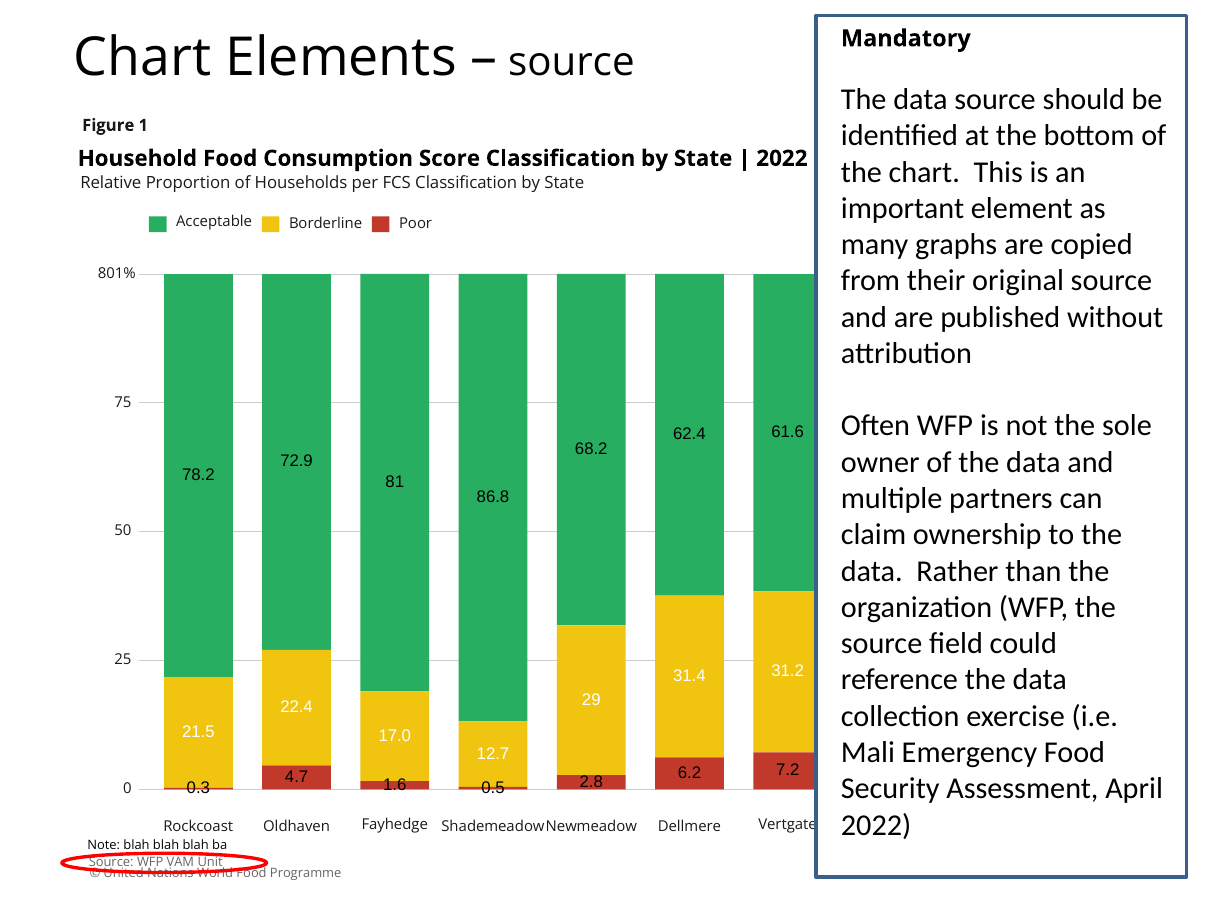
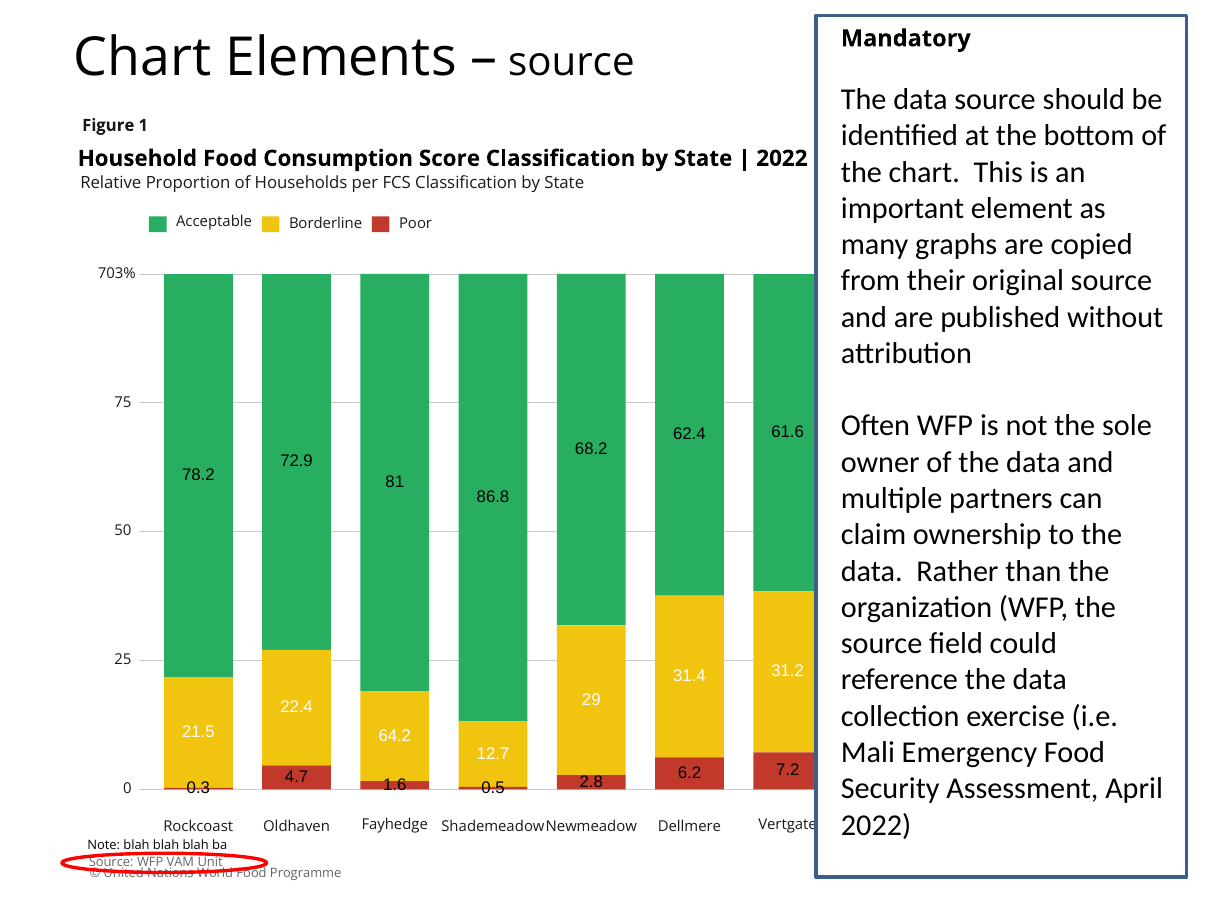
801%: 801% -> 703% (117, 273)
17.0: 17.0 -> 64.2 (395, 736)
